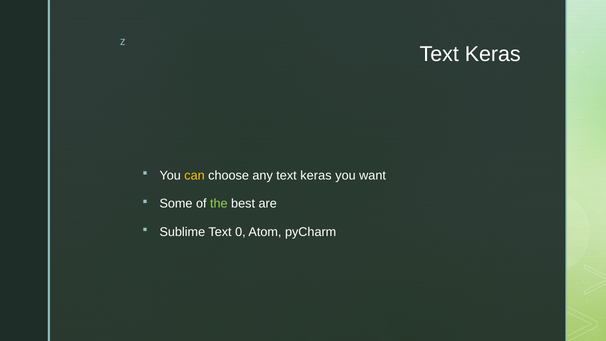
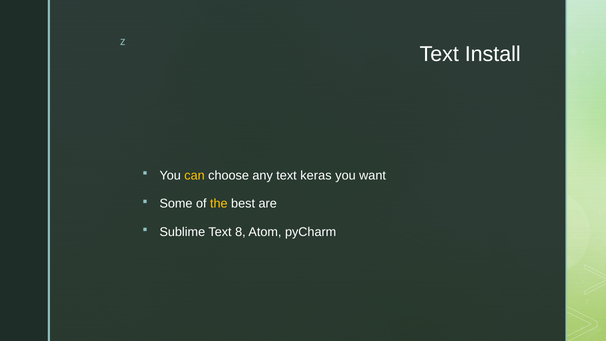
Keras: Keras -> Install (493, 54)
the colour: light green -> yellow (219, 204)
0: 0 -> 8 (240, 232)
